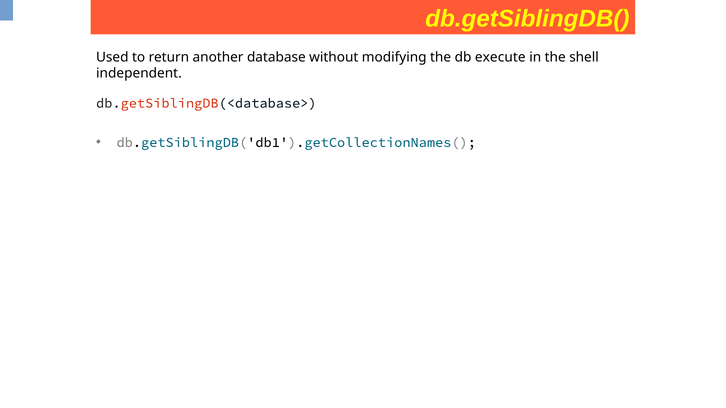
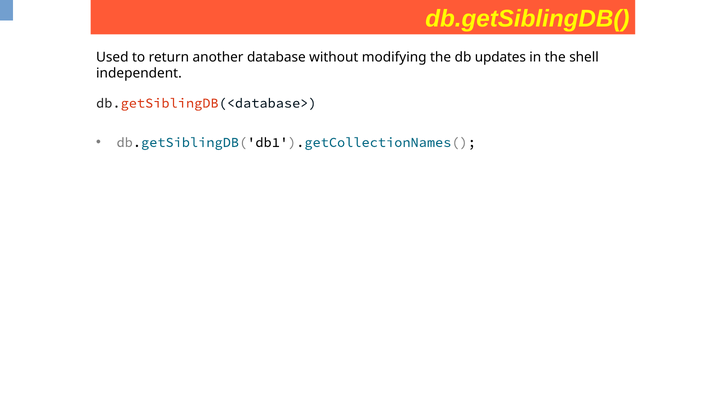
execute: execute -> updates (500, 57)
